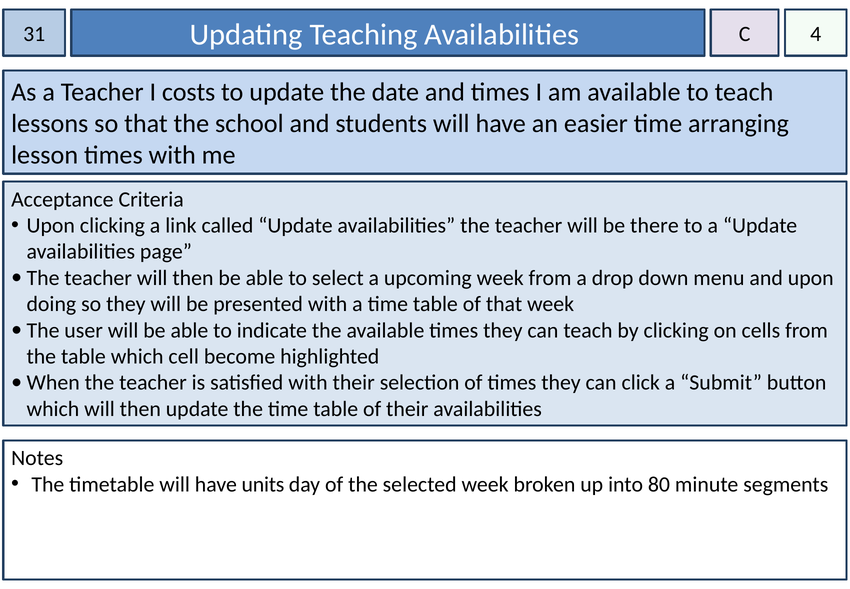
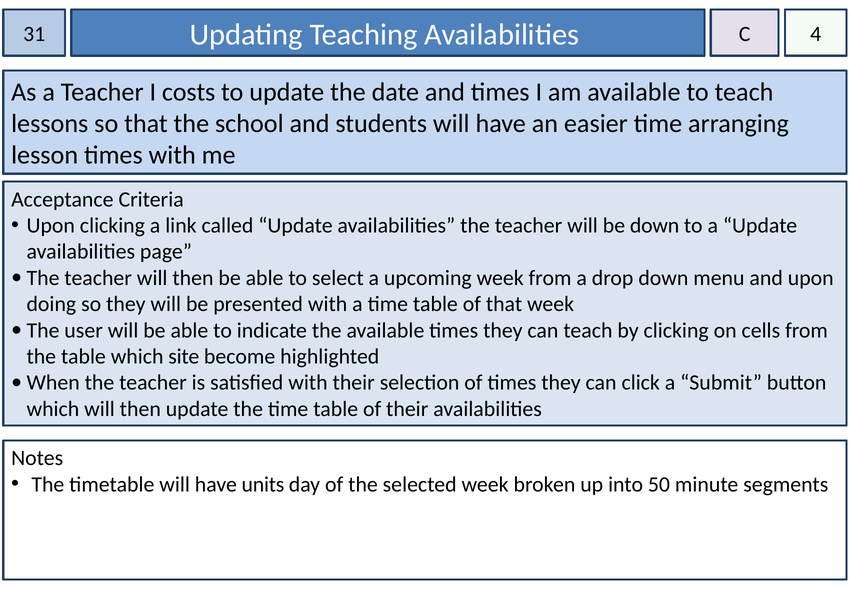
be there: there -> down (655, 225)
cell: cell -> site (184, 356)
80: 80 -> 50 (659, 484)
